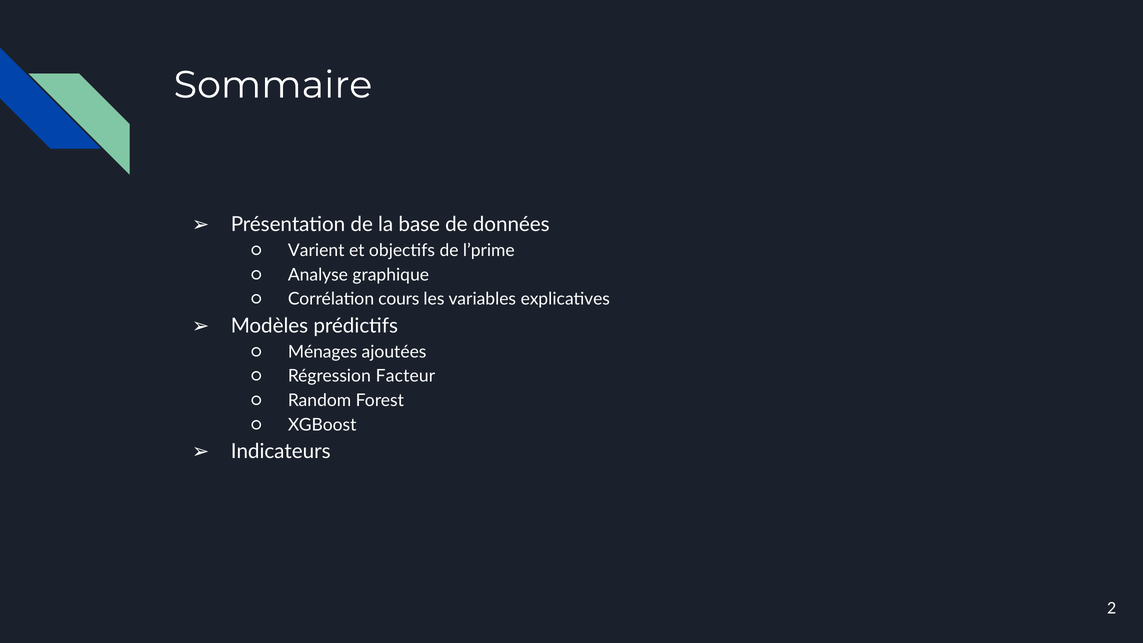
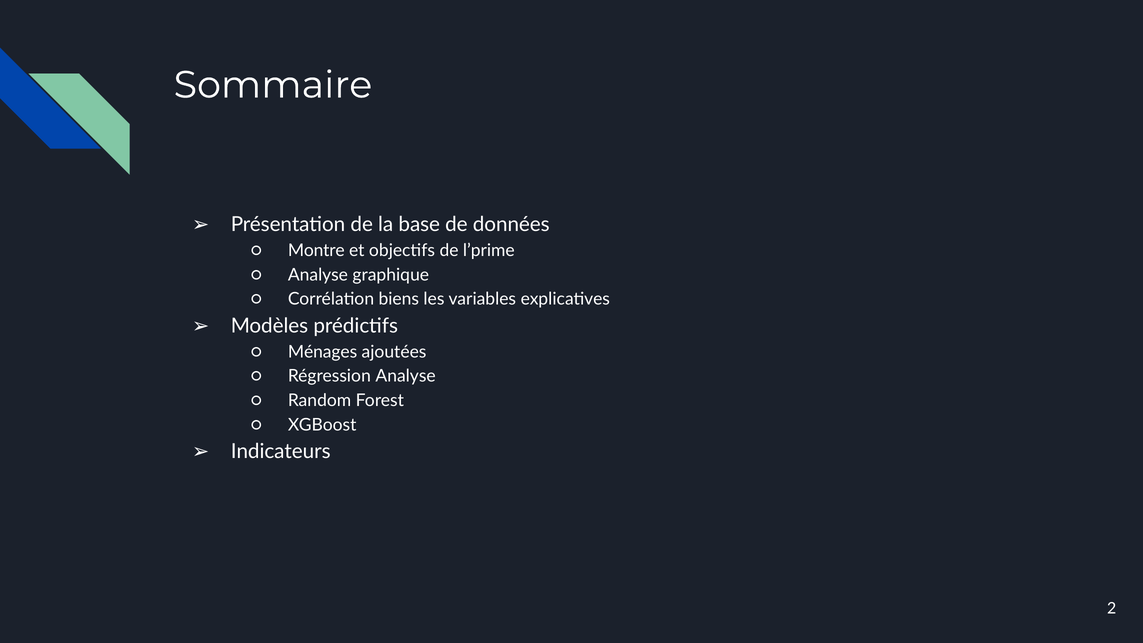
Varient: Varient -> Montre (316, 251)
cours: cours -> biens (399, 299)
Régression Facteur: Facteur -> Analyse (406, 376)
